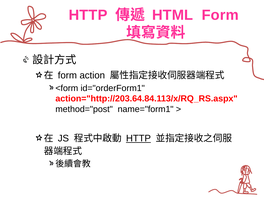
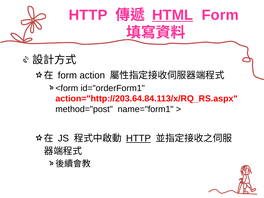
HTML underline: none -> present (173, 15)
